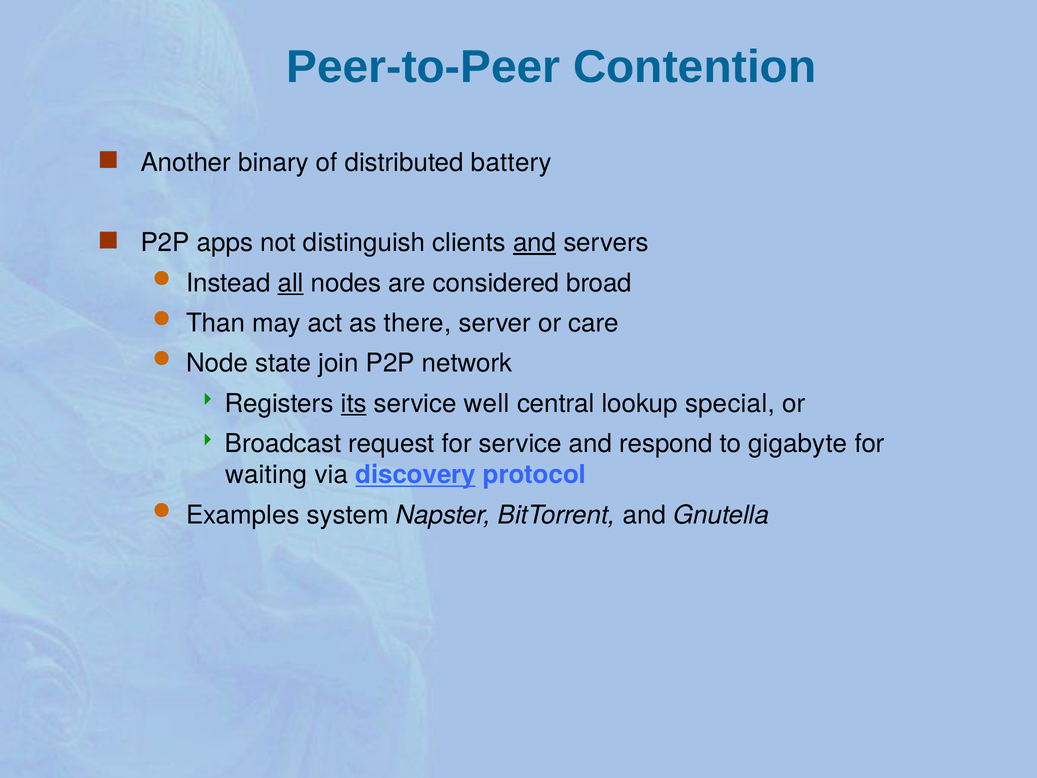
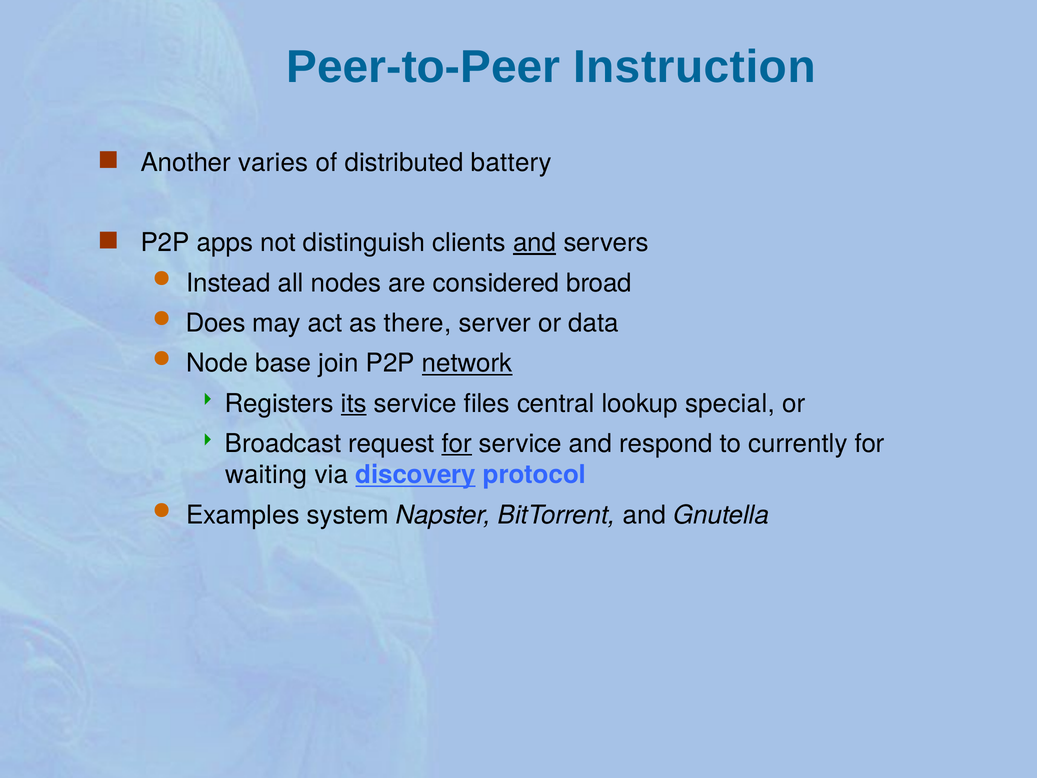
Contention: Contention -> Instruction (694, 67)
binary: binary -> varies (273, 162)
all underline: present -> none (291, 283)
Than: Than -> Does (216, 323)
care: care -> data (593, 323)
state: state -> base (283, 363)
network underline: none -> present (467, 363)
well: well -> files (487, 403)
for underline: none -> present (457, 444)
gigabyte: gigabyte -> currently (798, 444)
